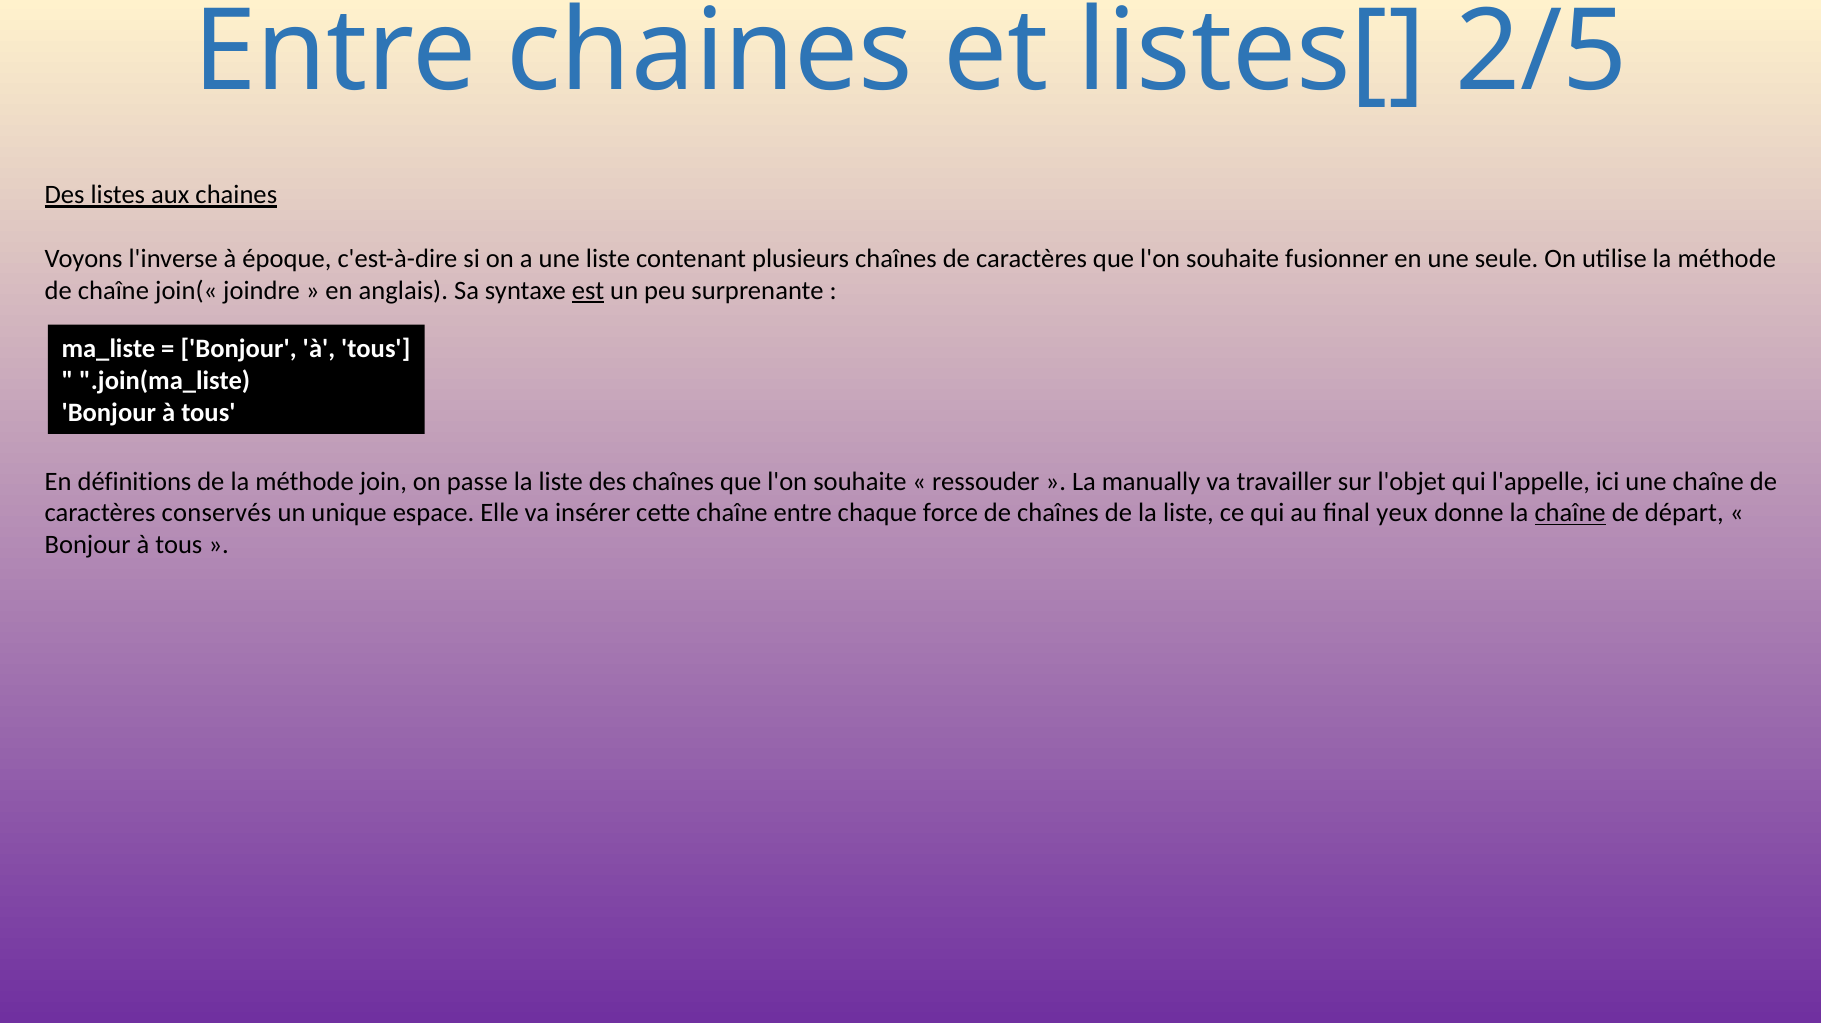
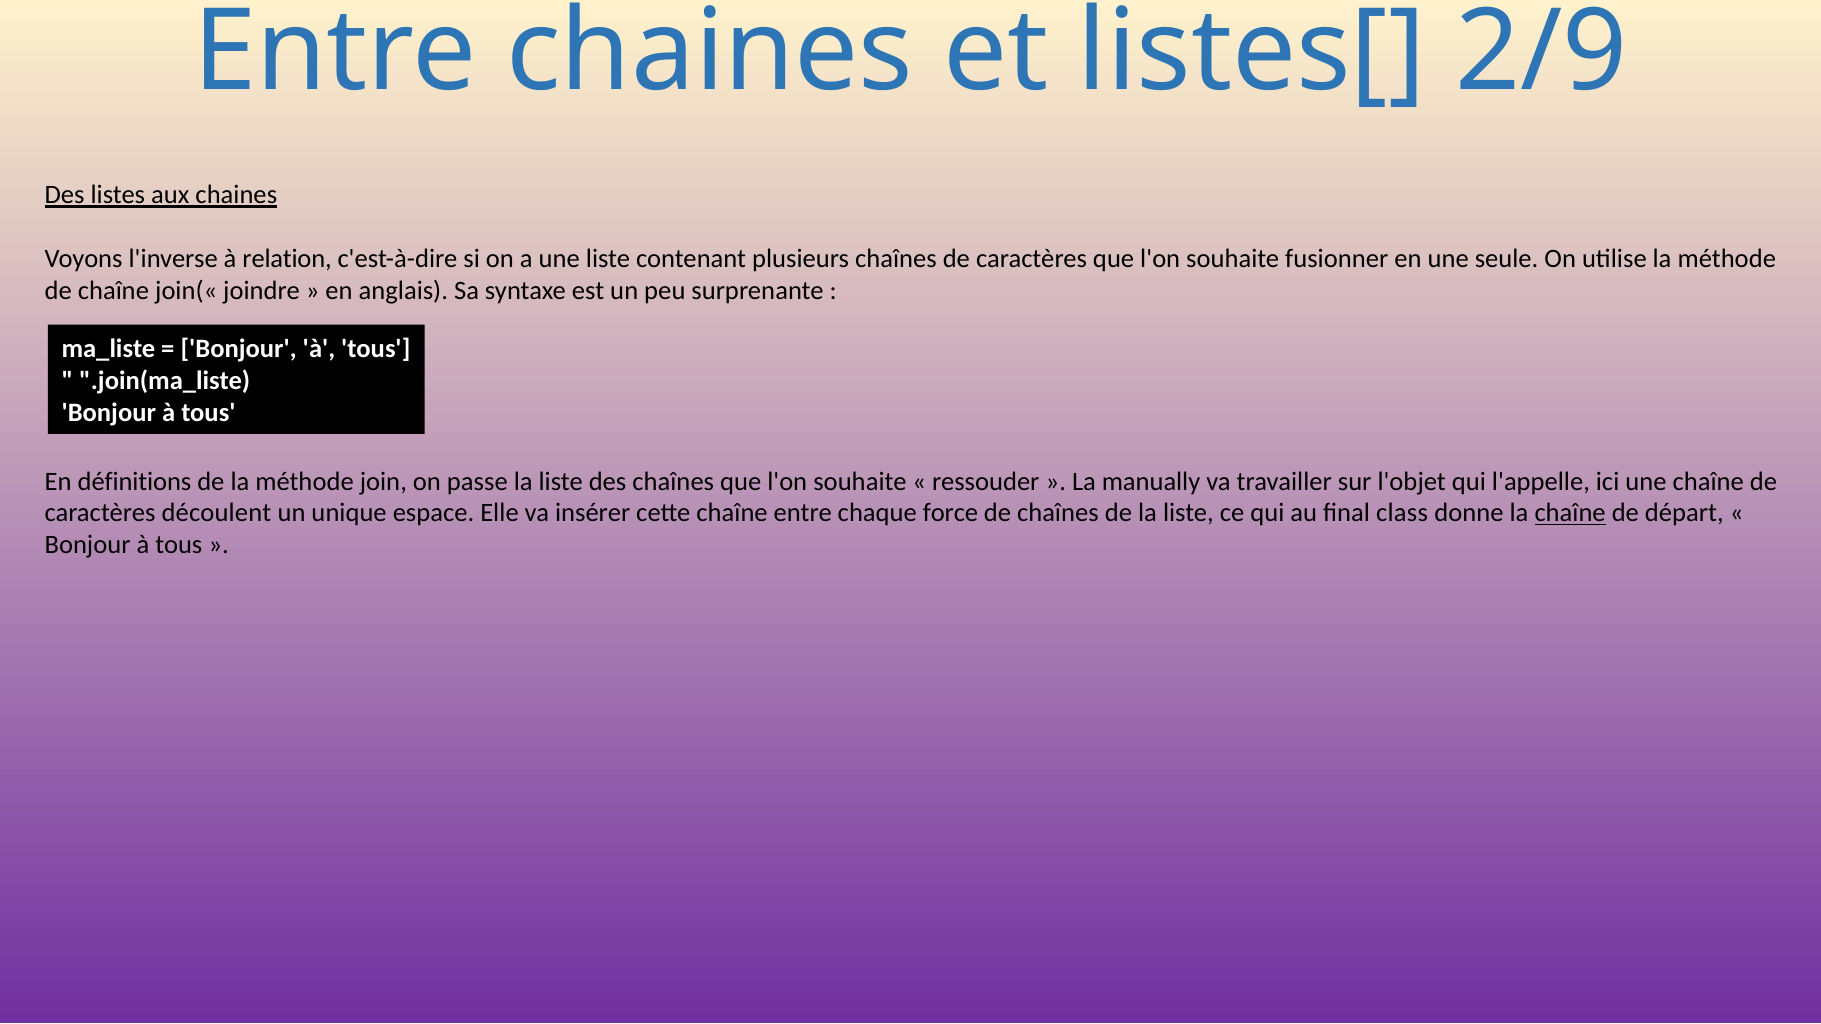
2/5: 2/5 -> 2/9 (1541, 52)
époque: époque -> relation (287, 259)
est underline: present -> none (588, 291)
conservés: conservés -> découlent (216, 513)
yeux: yeux -> class (1402, 513)
